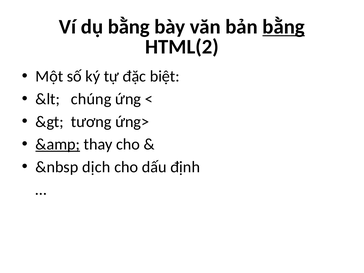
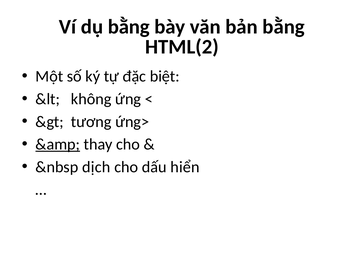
bằng underline: present -> none (284, 27)
chúng: chúng -> không (91, 99)
định: định -> hiển (185, 167)
